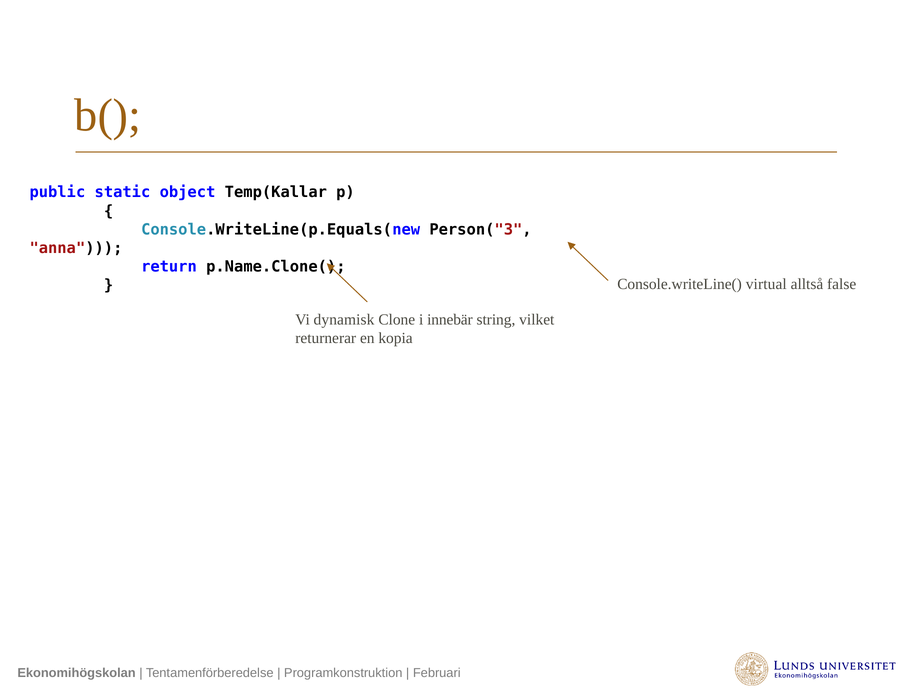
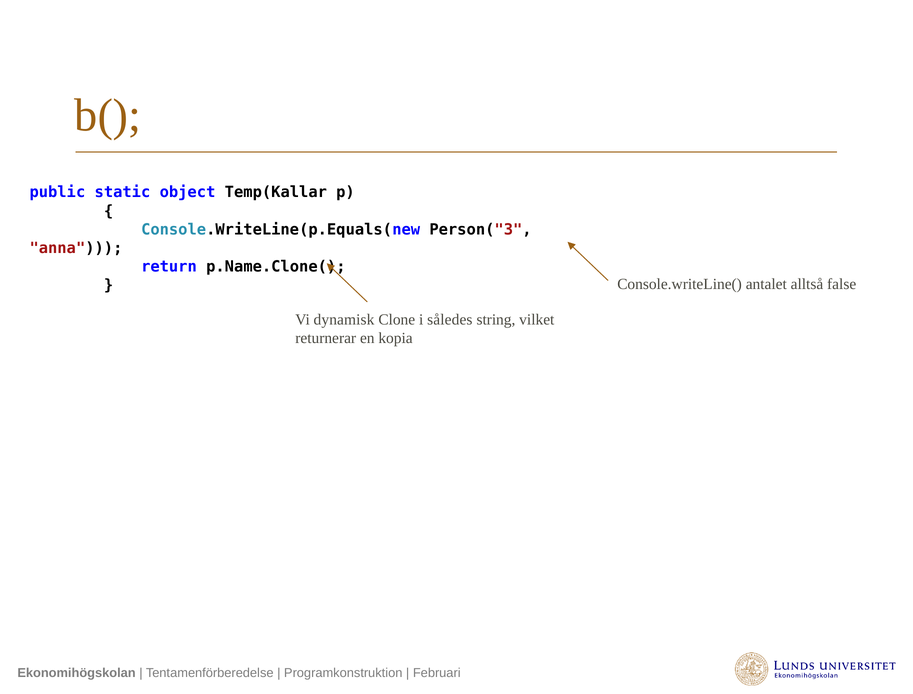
virtual: virtual -> antalet (766, 284)
innebär: innebär -> således (450, 319)
